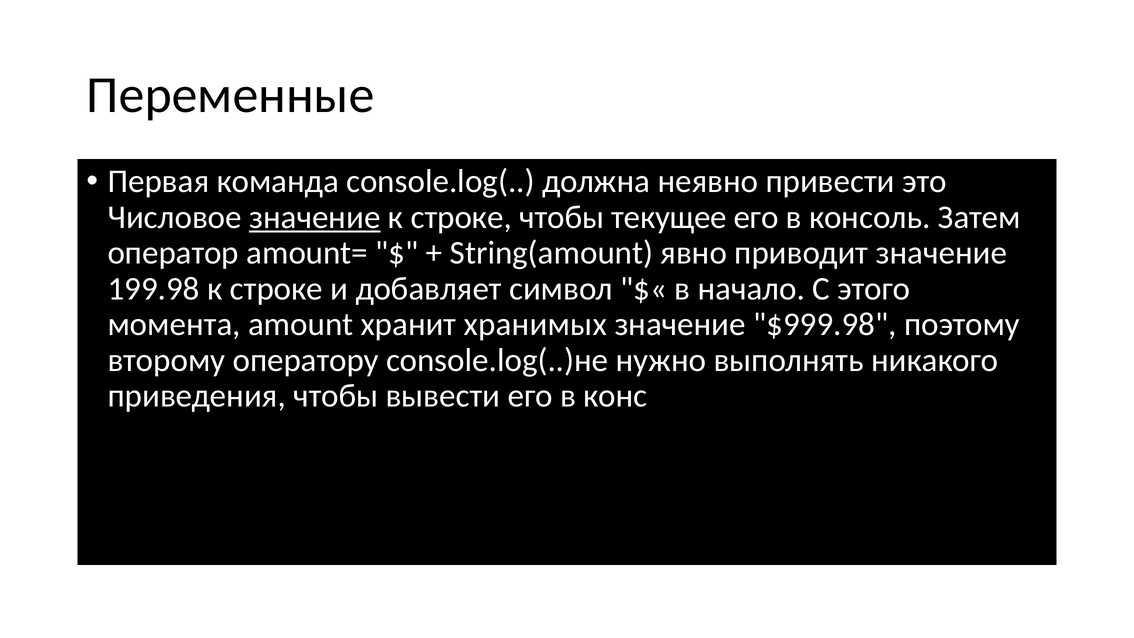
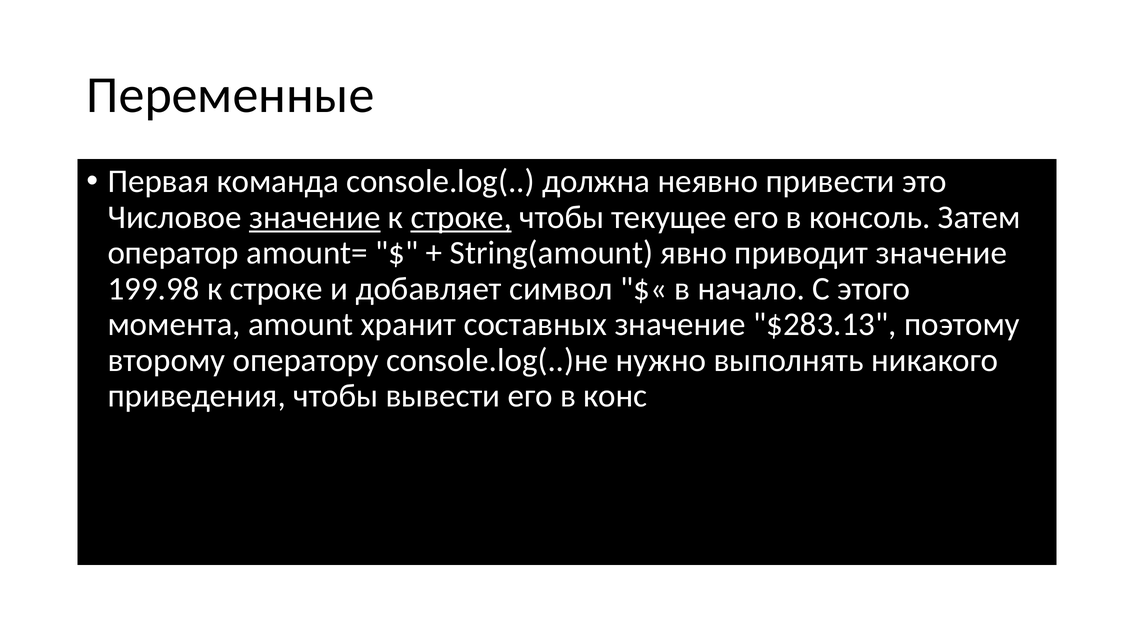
строке underline: none -> present (461, 217)
хранимых: хранимых -> составных (535, 324)
$999.98: $999.98 -> $283.13 (825, 324)
